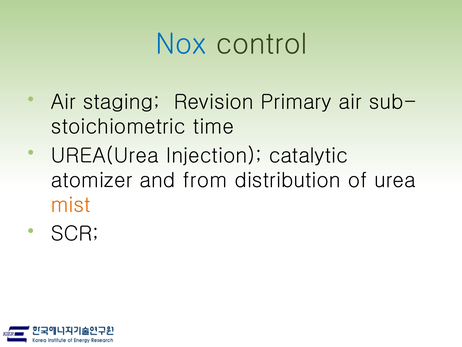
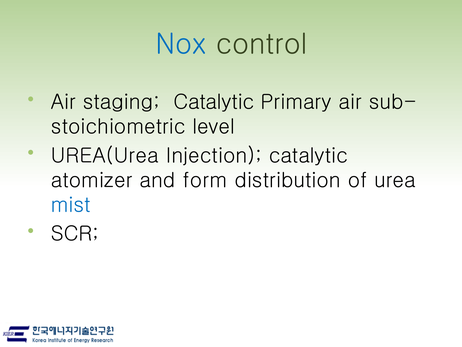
staging Revision: Revision -> Catalytic (214, 102)
time: time -> level (214, 127)
from: from -> form (205, 180)
mist colour: orange -> blue (71, 205)
